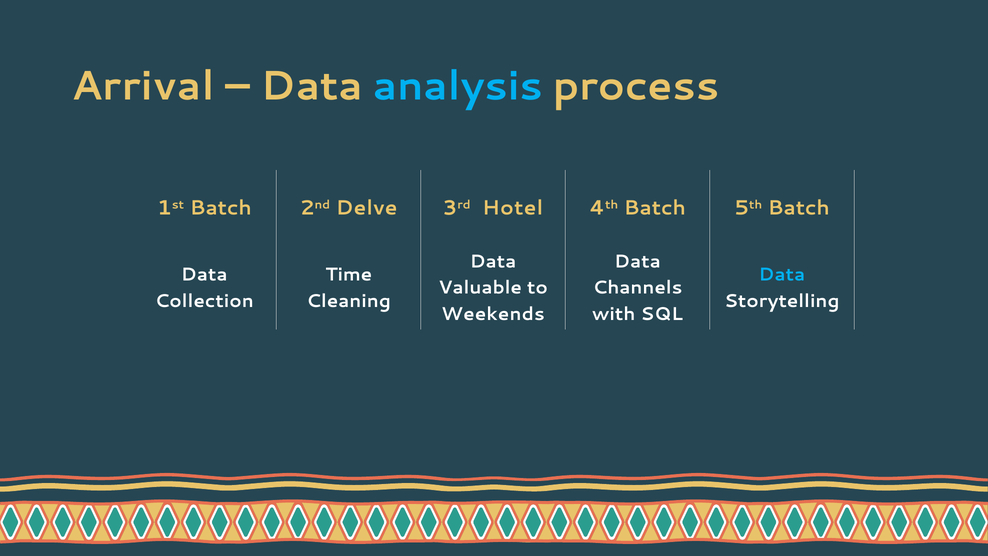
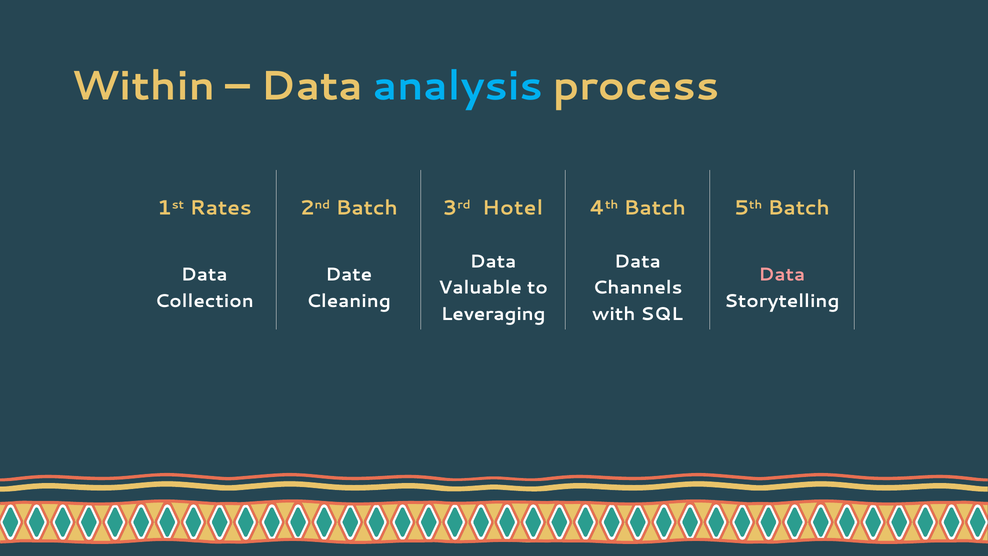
Arrival: Arrival -> Within (143, 86)
1st Batch: Batch -> Rates (221, 208)
2nd Delve: Delve -> Batch (367, 208)
Time: Time -> Date (349, 275)
Data colour: light blue -> pink (782, 275)
Weekends: Weekends -> Leveraging (493, 314)
